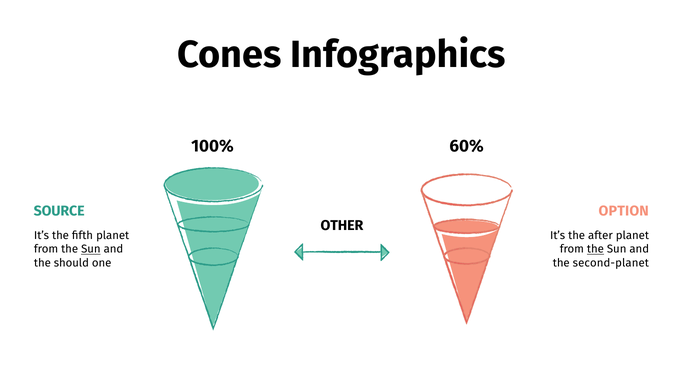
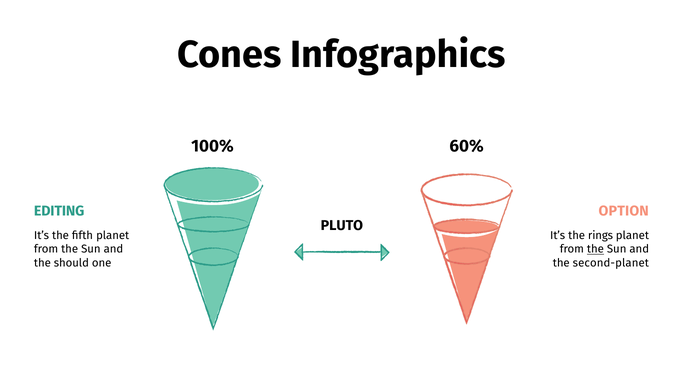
SOURCE: SOURCE -> EDITING (59, 211)
OTHER: OTHER -> PLUTO (342, 225)
after: after -> rings (601, 236)
Sun underline: present -> none (91, 249)
